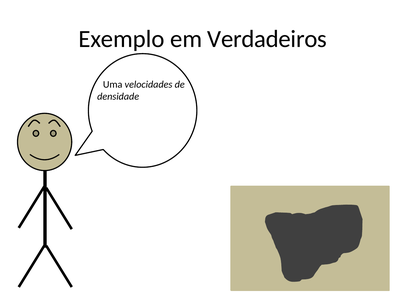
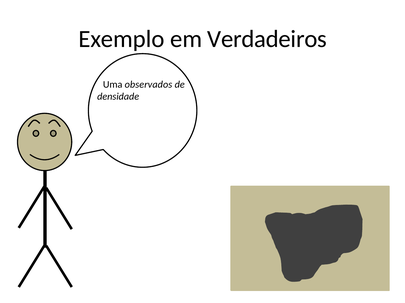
velocidades: velocidades -> observados (148, 85)
